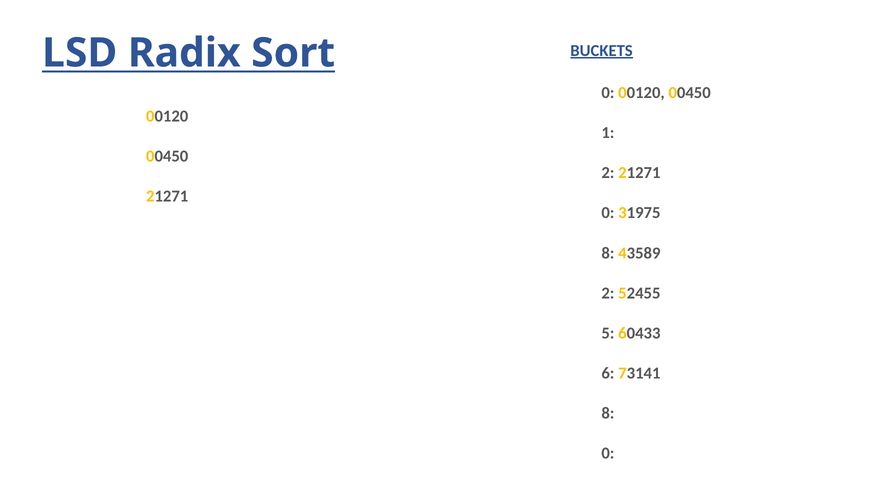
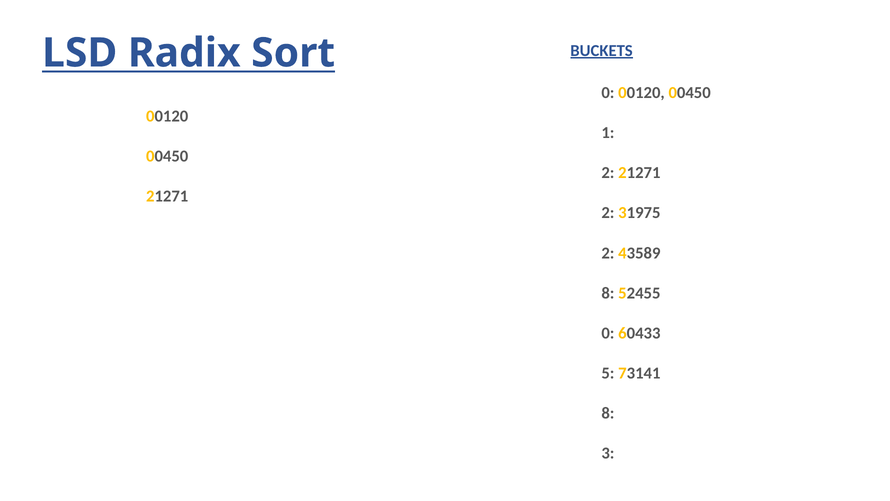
0: 0 -> 2 (608, 213)
8: 8 -> 2 (608, 253)
2: 2 -> 8 (608, 293)
5: 5 -> 0 (608, 333)
6: 6 -> 5 (608, 373)
0: 0 -> 3 (608, 453)
